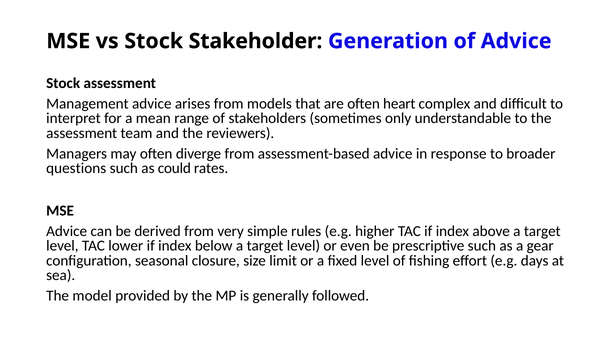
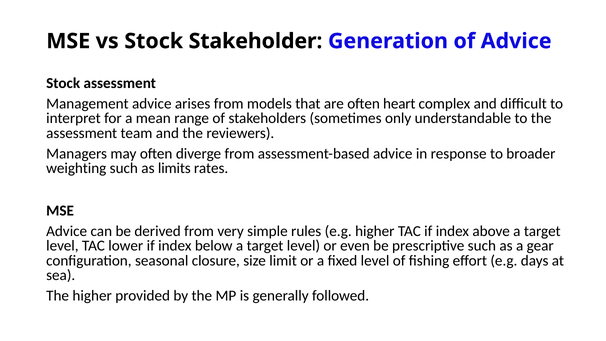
questions: questions -> weighting (76, 168)
could: could -> limits (174, 168)
The model: model -> higher (92, 296)
